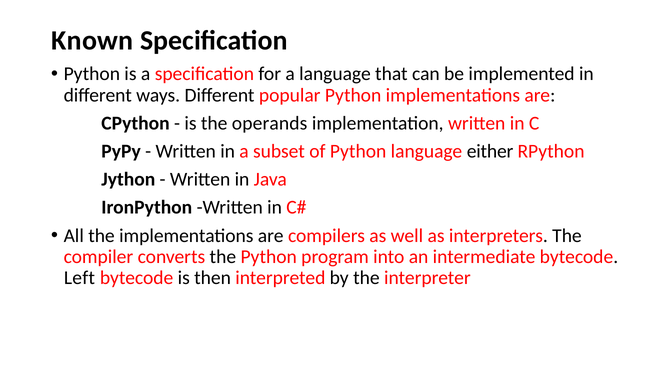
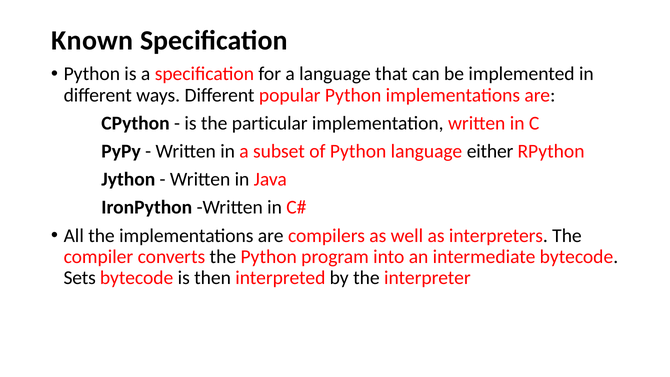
operands: operands -> particular (270, 123)
Left: Left -> Sets (80, 278)
